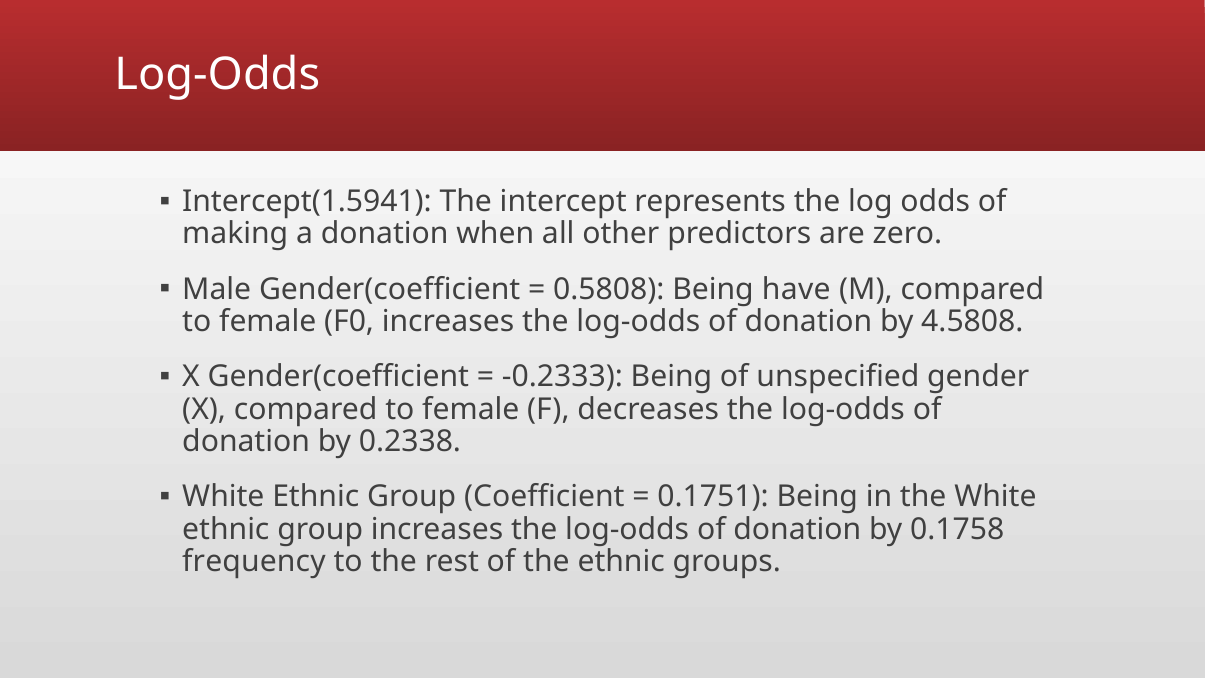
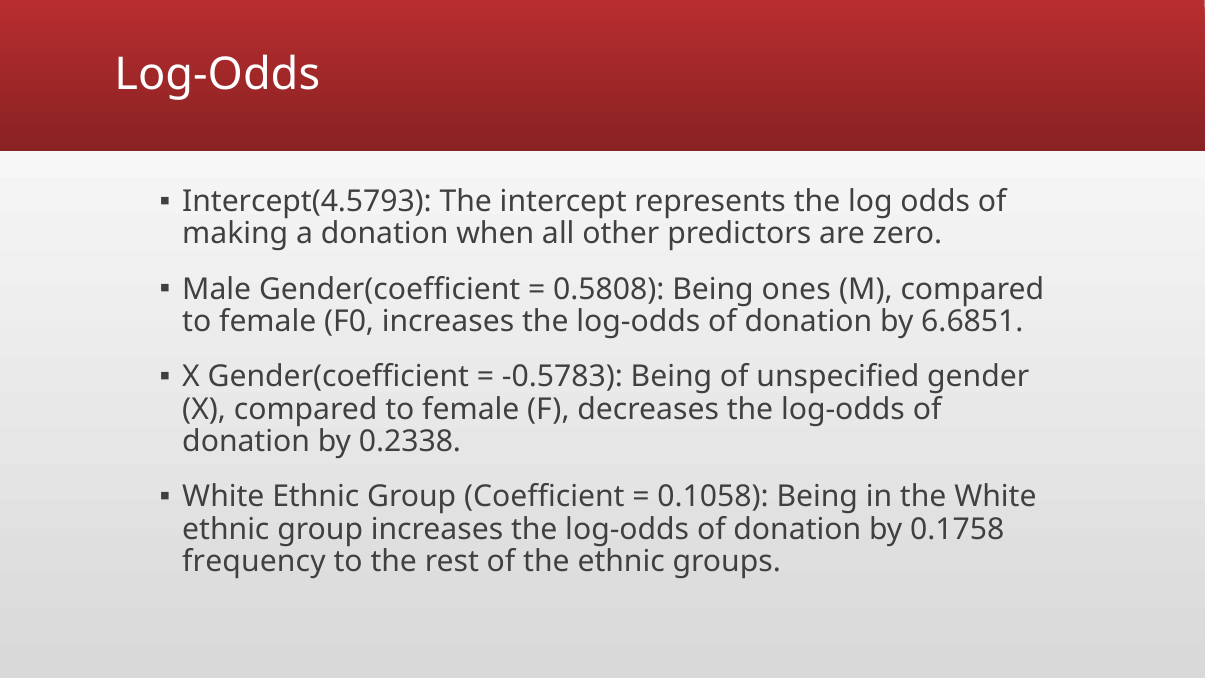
Intercept(1.5941: Intercept(1.5941 -> Intercept(4.5793 (307, 201)
have: have -> ones (796, 289)
4.5808: 4.5808 -> 6.6851 (972, 322)
-0.2333: -0.2333 -> -0.5783 (562, 377)
0.1751: 0.1751 -> 0.1058 (713, 497)
